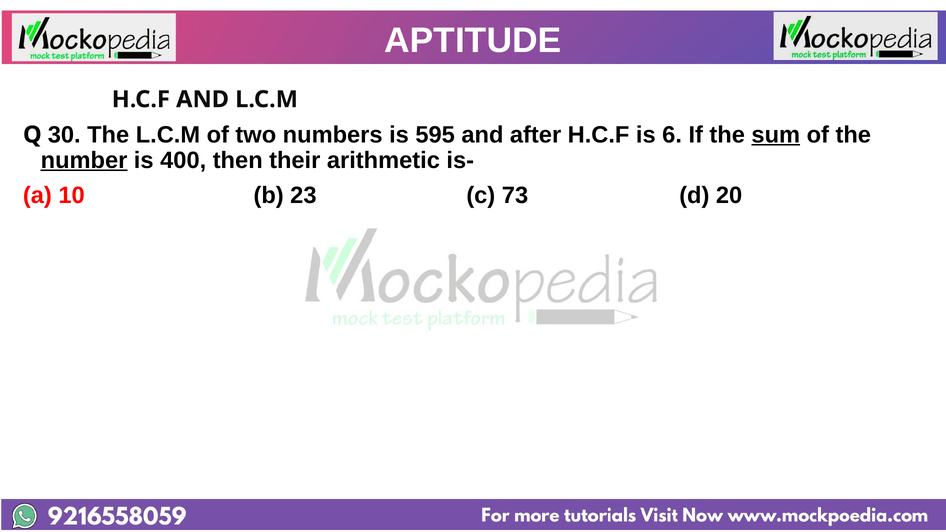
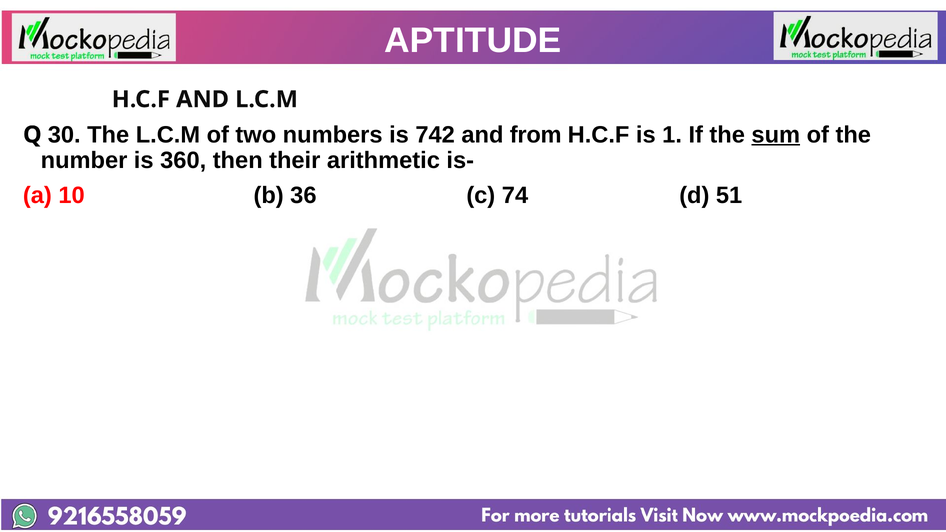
595: 595 -> 742 (435, 135)
after: after -> from (536, 135)
6: 6 -> 1 (672, 135)
number underline: present -> none (84, 160)
400: 400 -> 360 (183, 160)
23: 23 -> 36 (303, 196)
73: 73 -> 74 (515, 196)
20: 20 -> 51 (729, 196)
